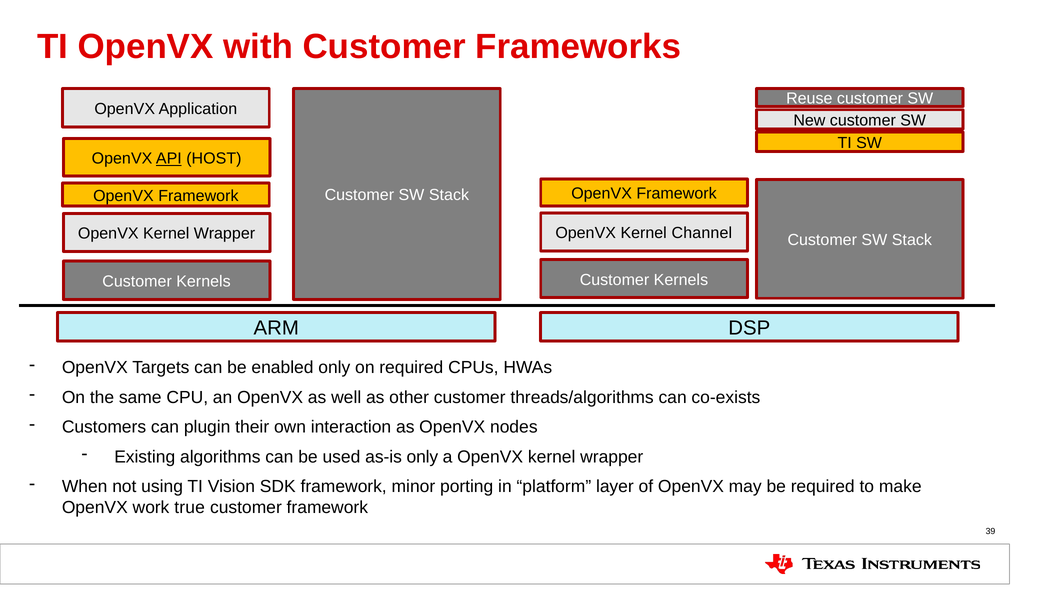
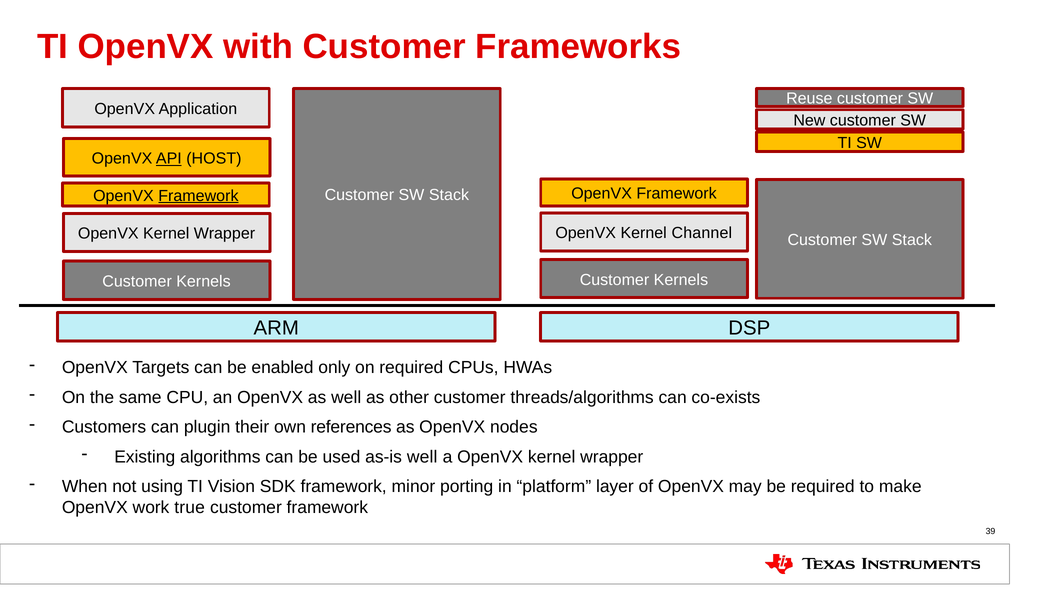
Framework underline: none -> present (198, 196)
interaction: interaction -> references (351, 427)
as-is only: only -> well (422, 457)
